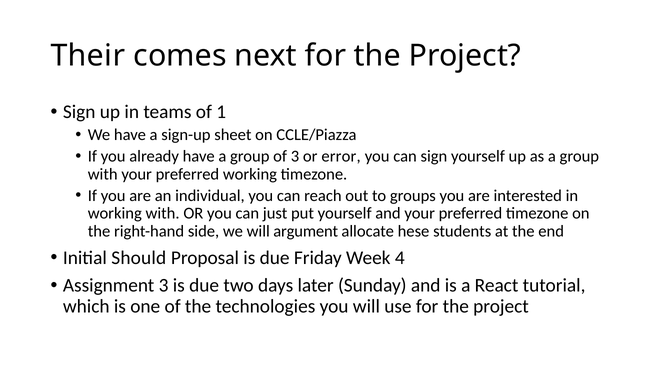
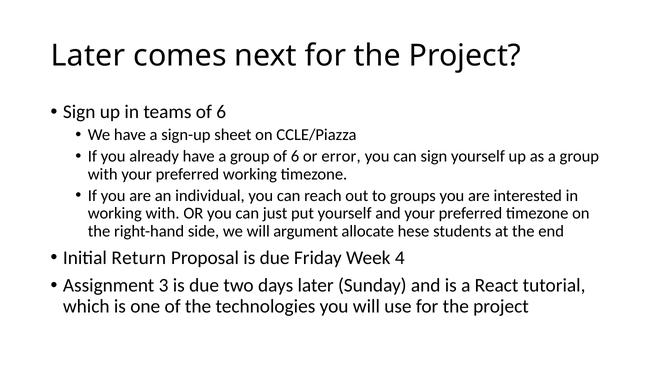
Their: Their -> Later (88, 56)
teams of 1: 1 -> 6 (221, 112)
group of 3: 3 -> 6 (295, 156)
Should: Should -> Return (139, 258)
